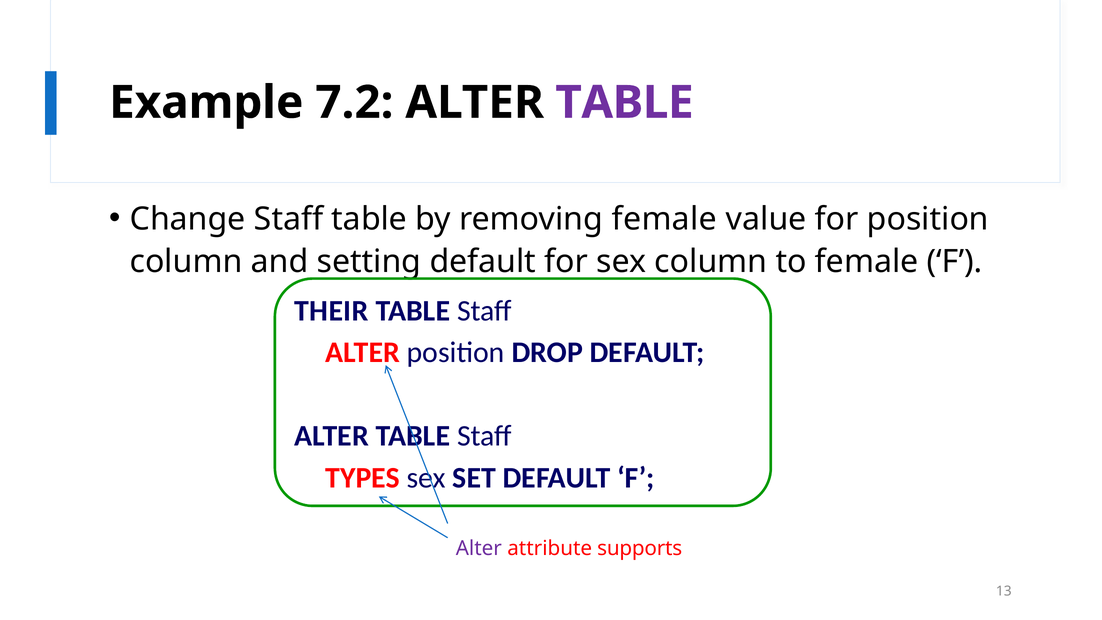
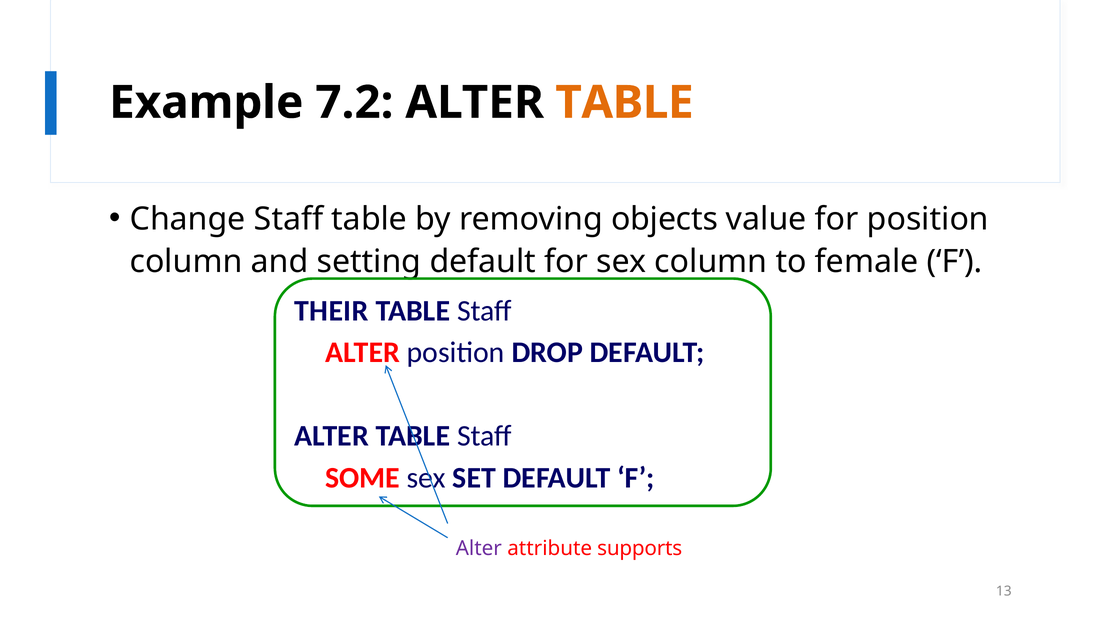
TABLE colour: purple -> orange (625, 103)
removing female: female -> objects (665, 219)
TYPES: TYPES -> SOME (363, 478)
